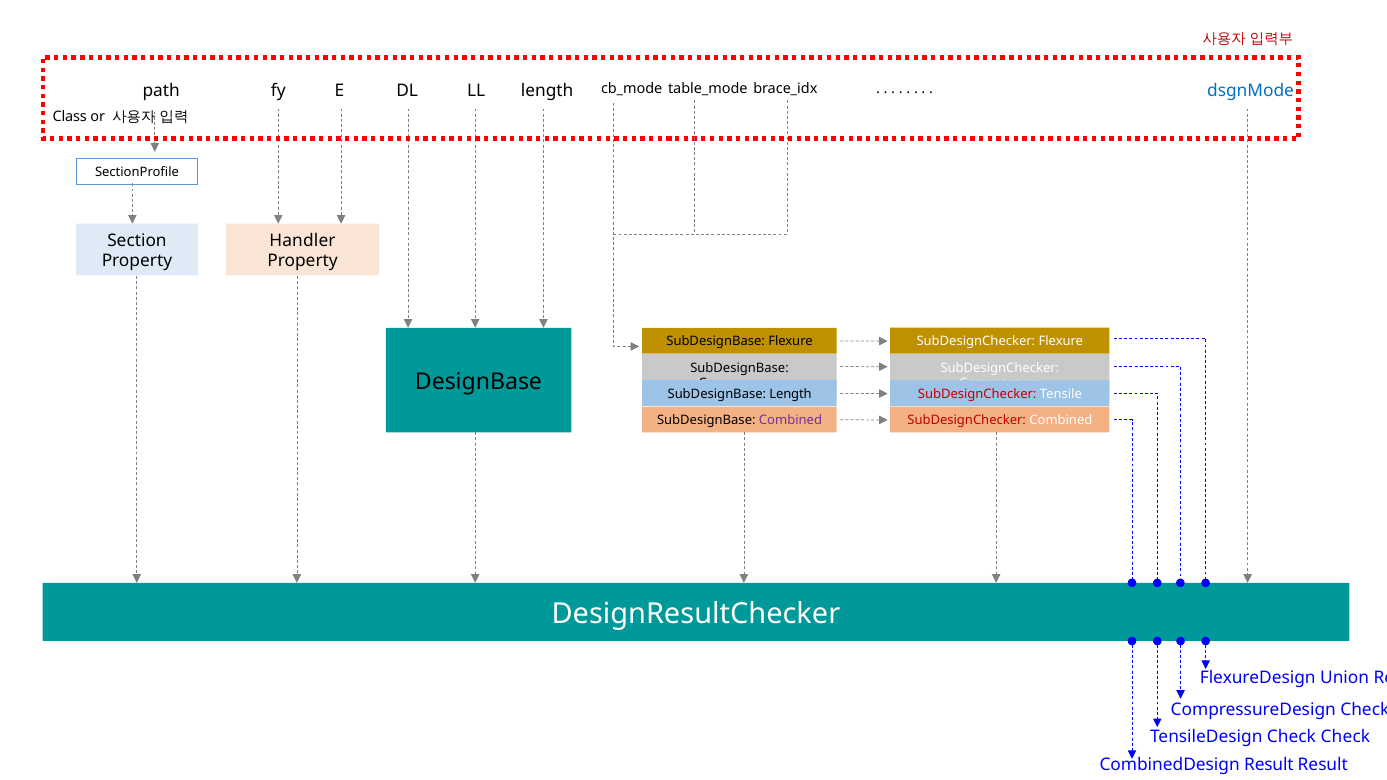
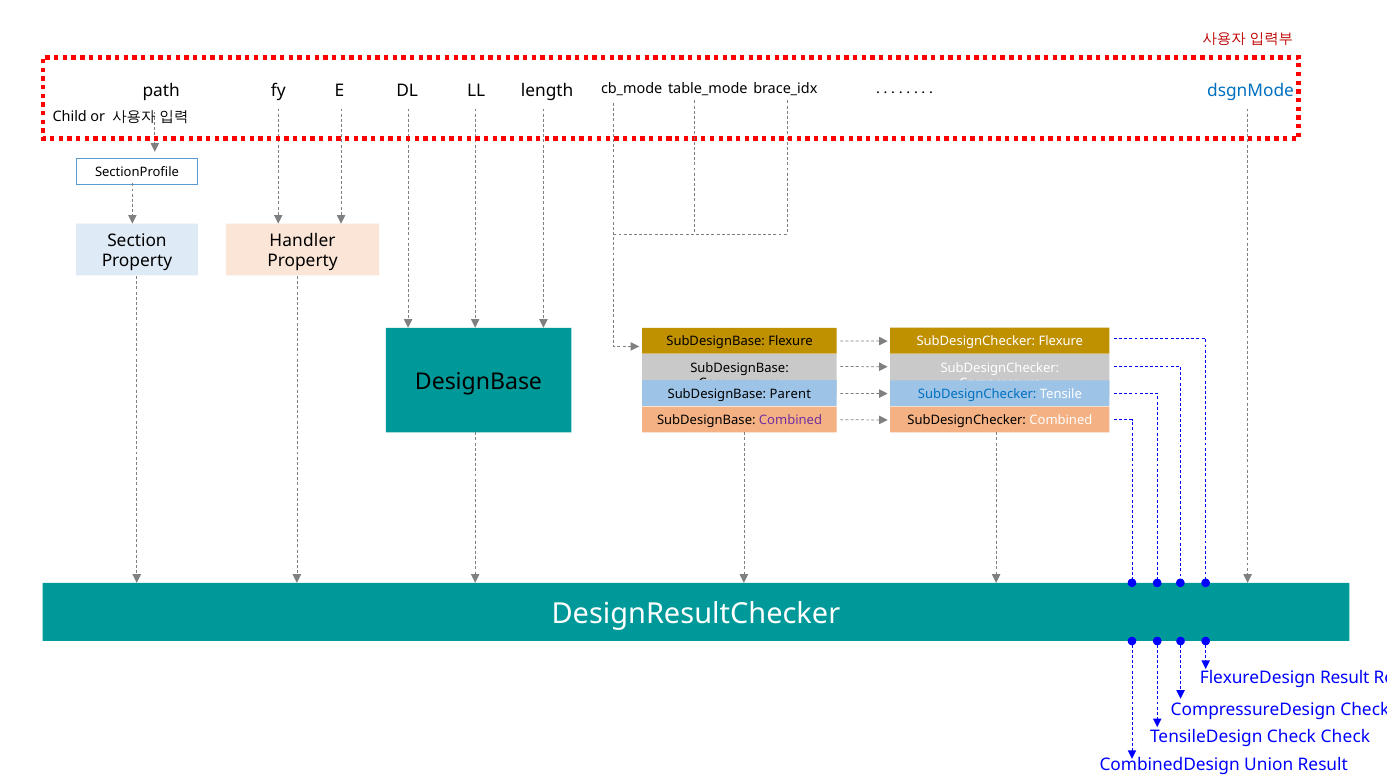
Class: Class -> Child (70, 117)
SubDesignBase Length: Length -> Parent (790, 394)
SubDesignChecker colour: red -> blue (977, 394)
SubDesignChecker colour: red -> black (967, 421)
FlexureDesign Union: Union -> Result (1345, 678)
CombinedDesign Result: Result -> Union (1269, 765)
